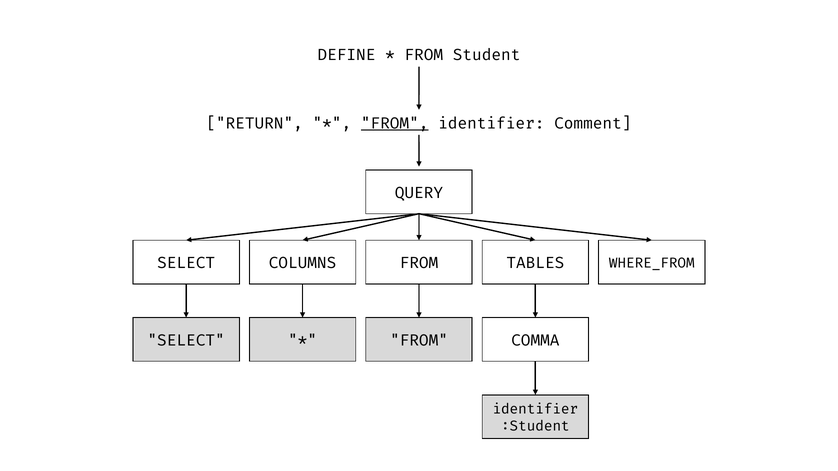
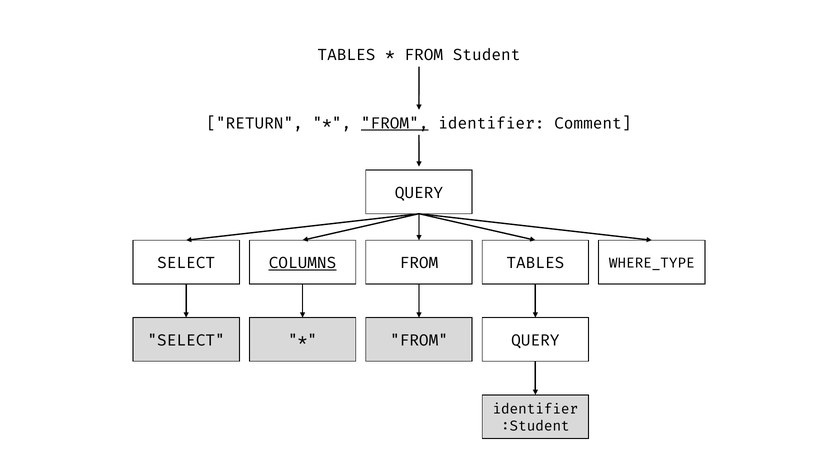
DEFINE: DEFINE -> TABLES (346, 55)
COLUMNS underline: none -> present (303, 263)
WHERE_FROM: WHERE_FROM -> WHERE_TYPE (652, 263)
FROM COMMA: COMMA -> QUERY (535, 341)
